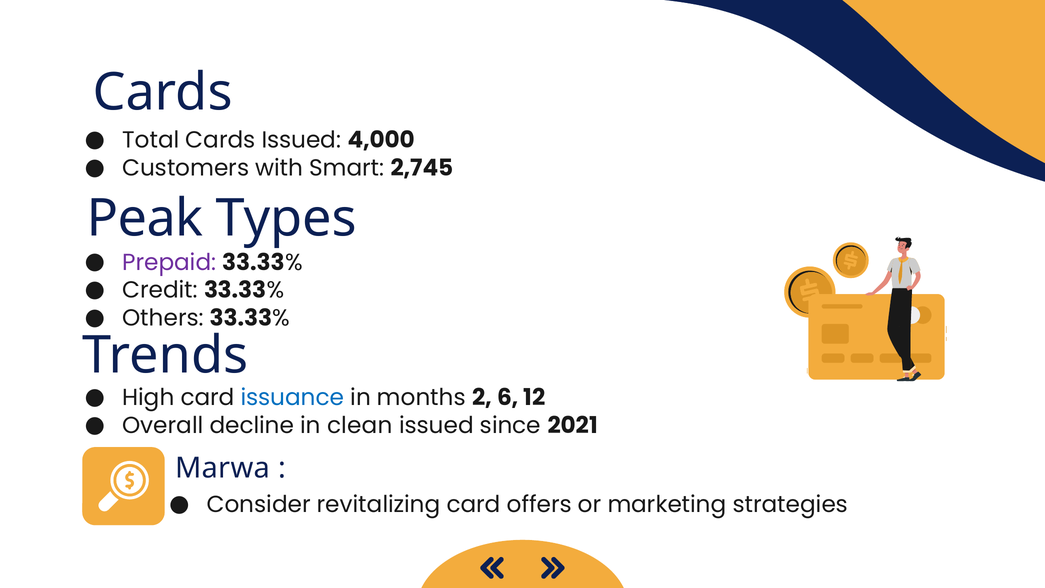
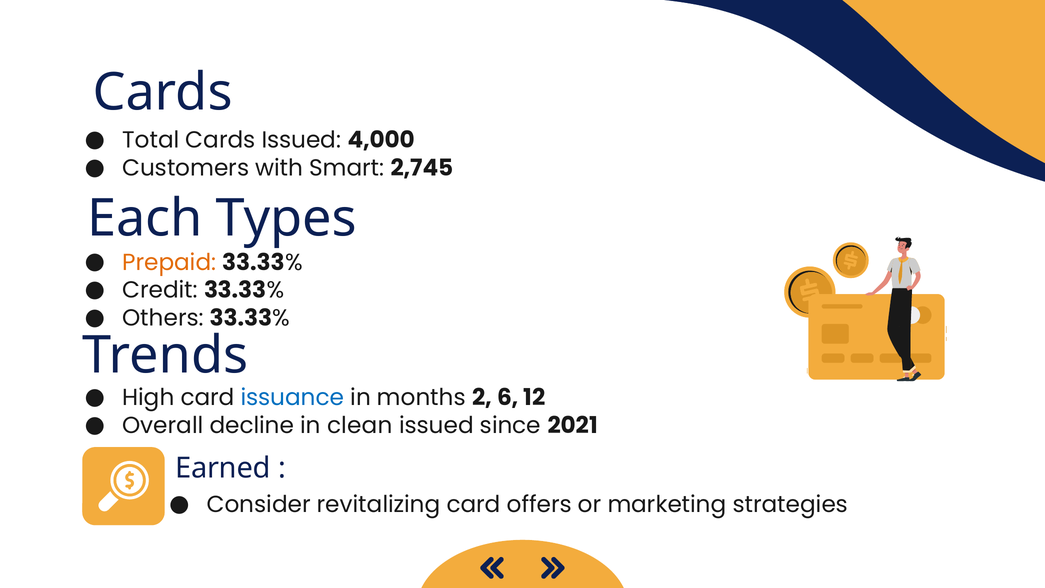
Peak: Peak -> Each (145, 218)
Prepaid colour: purple -> orange (169, 262)
Marwa: Marwa -> Earned (223, 468)
